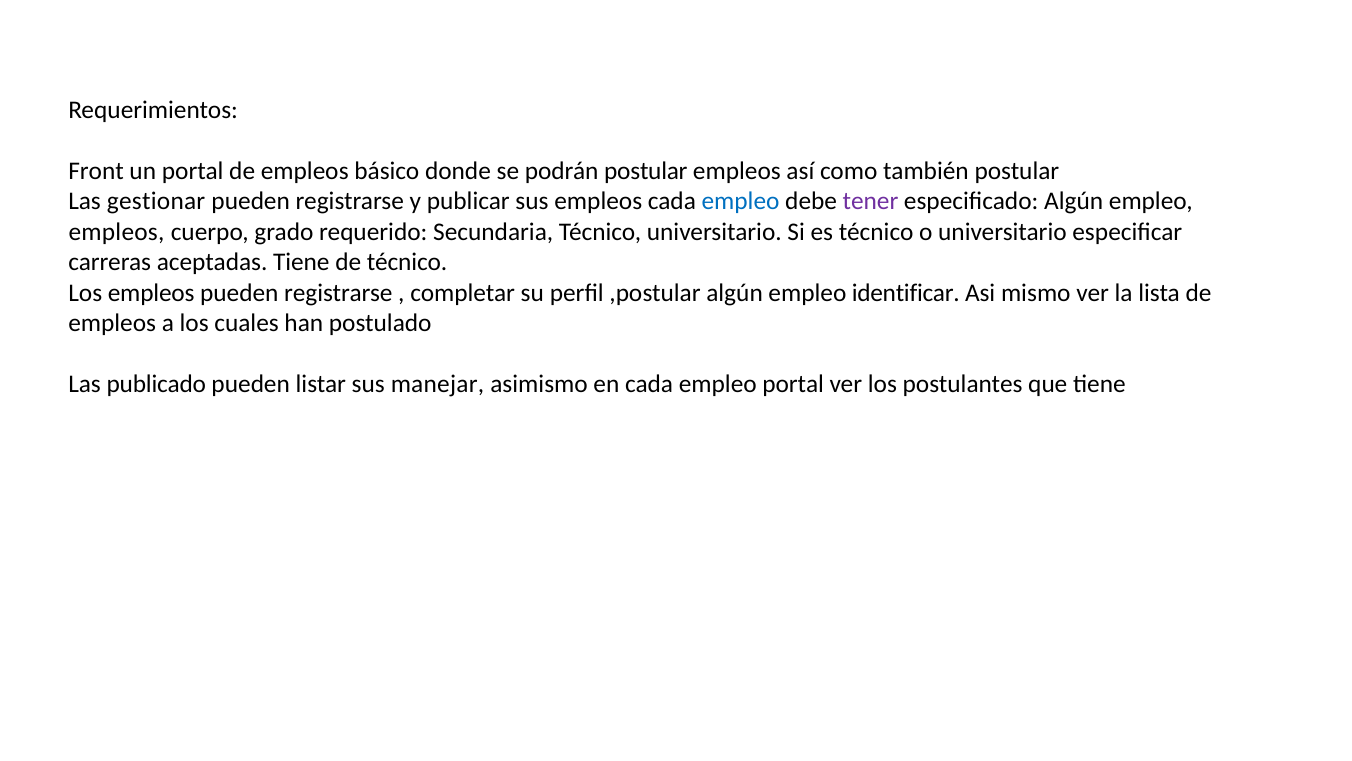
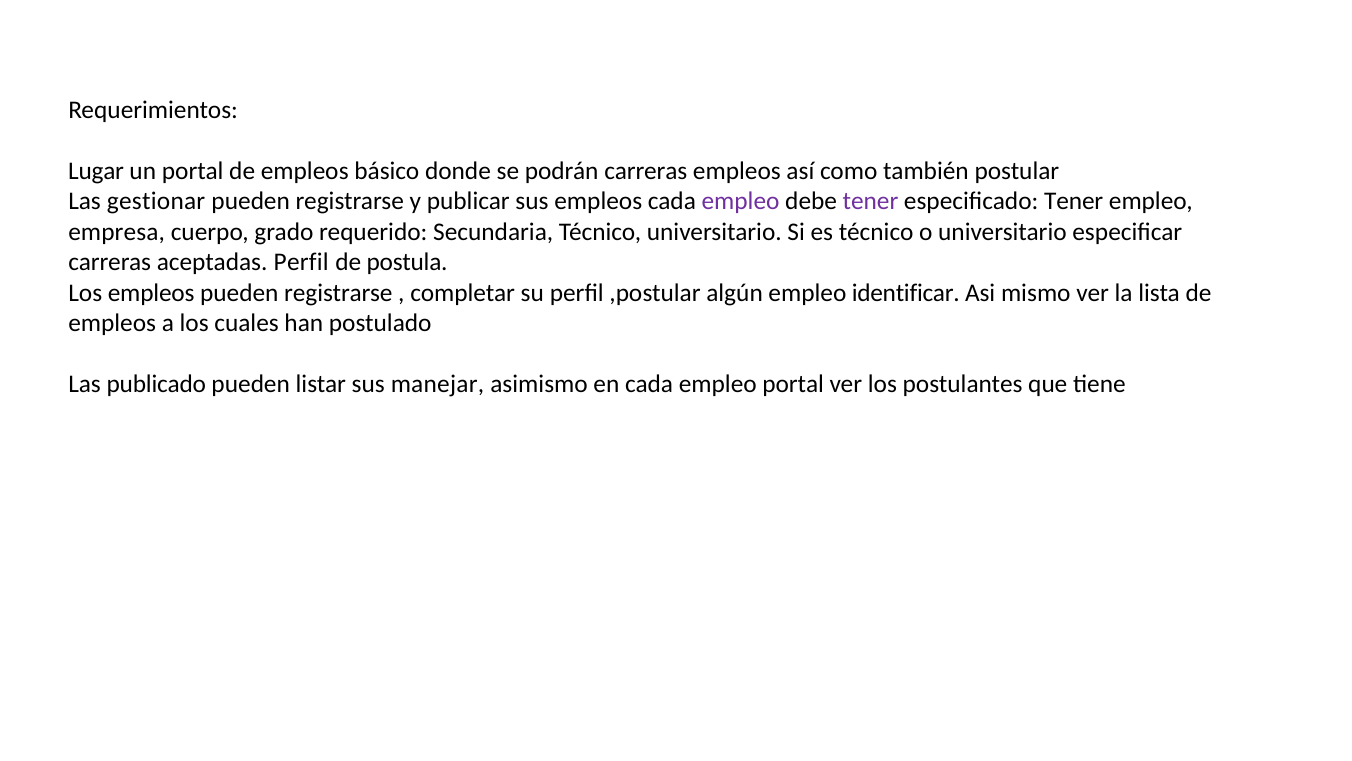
Front: Front -> Lugar (96, 171)
podrán postular: postular -> carreras (646, 171)
empleo colour: blue -> purple (741, 201)
especificado Algún: Algún -> Tener (1074, 201)
empleos: empleos -> empresa (117, 232)
aceptadas Tiene: Tiene -> Perfil (301, 262)
de técnico: técnico -> postula (407, 262)
